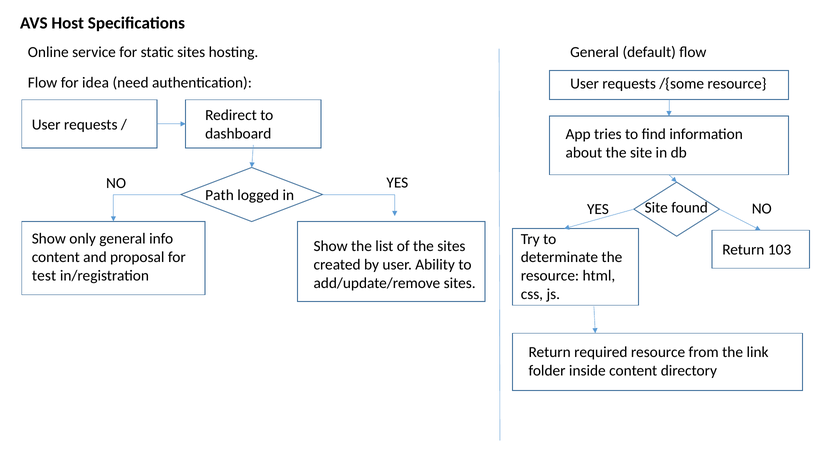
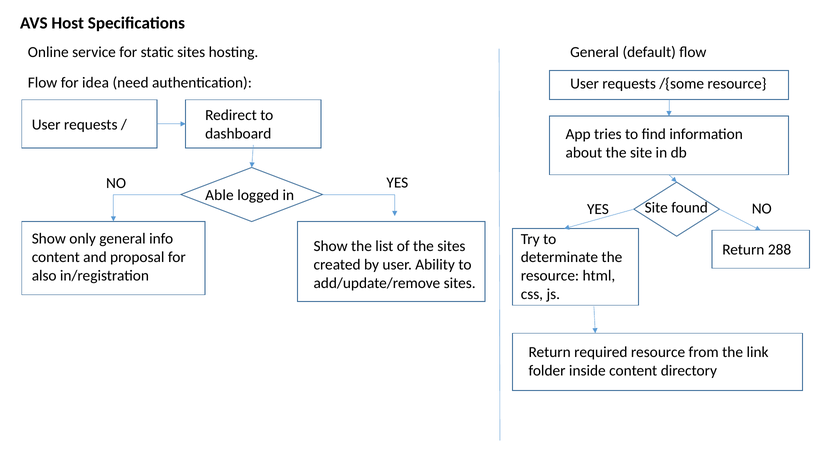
Path: Path -> Able (219, 196)
103: 103 -> 288 (780, 250)
test: test -> also (44, 276)
